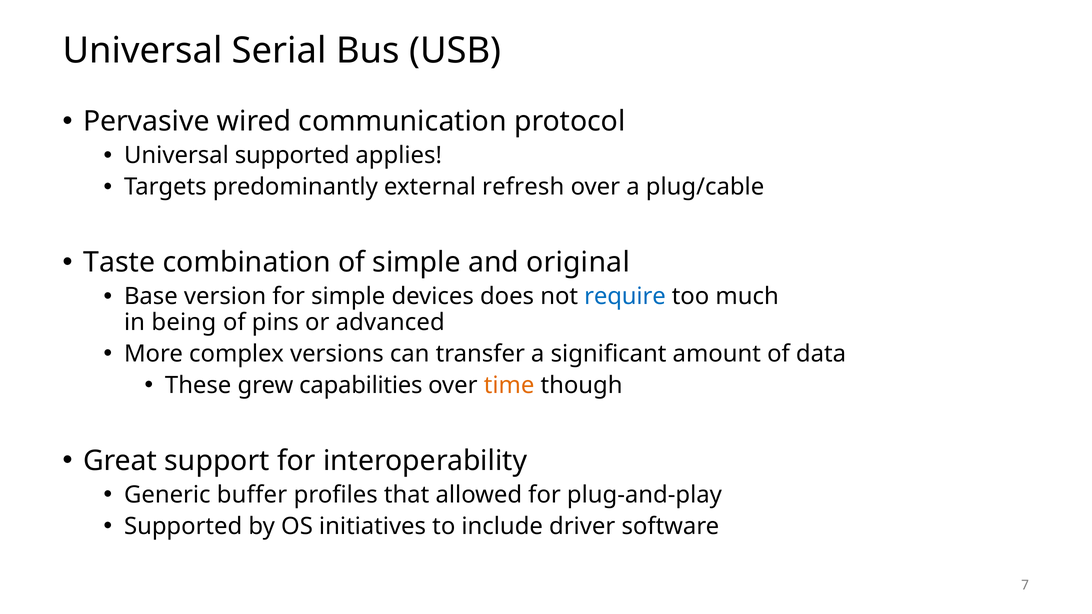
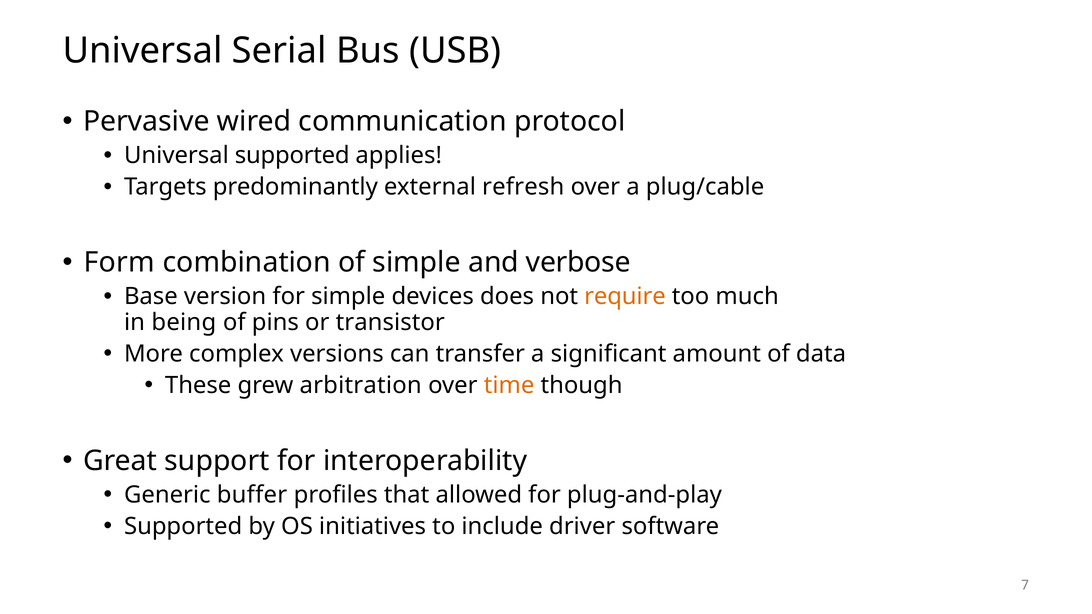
Taste: Taste -> Form (119, 263)
original: original -> verbose (578, 263)
require colour: blue -> orange (625, 297)
advanced: advanced -> transistor (390, 322)
capabilities: capabilities -> arbitration (361, 385)
